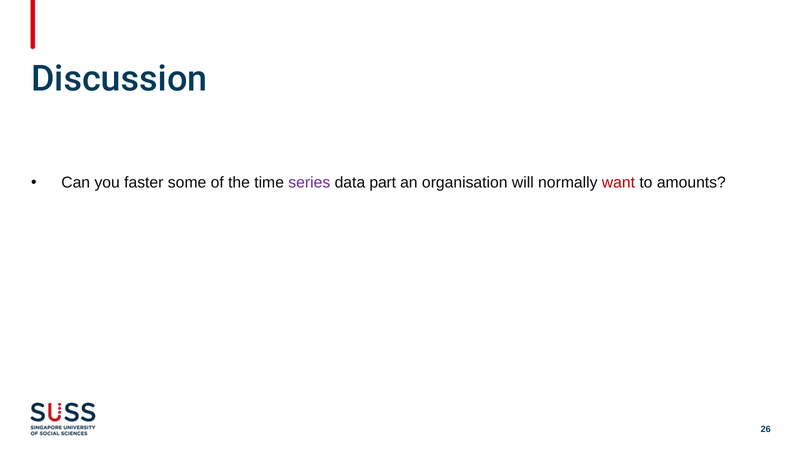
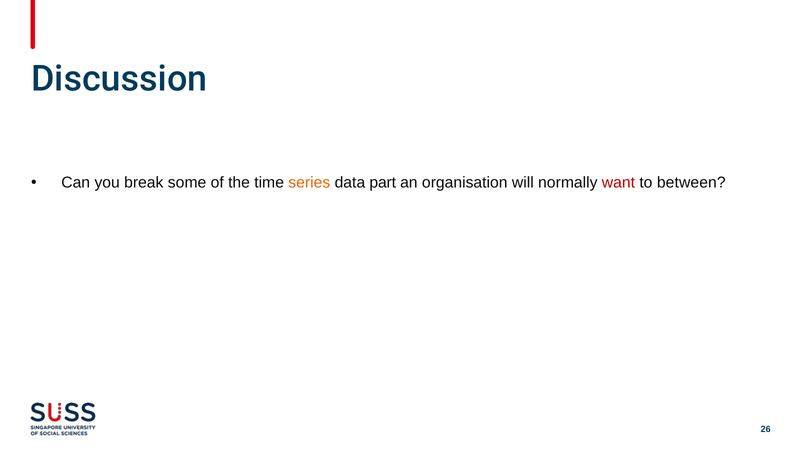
faster: faster -> break (144, 183)
series colour: purple -> orange (309, 183)
amounts: amounts -> between (691, 183)
